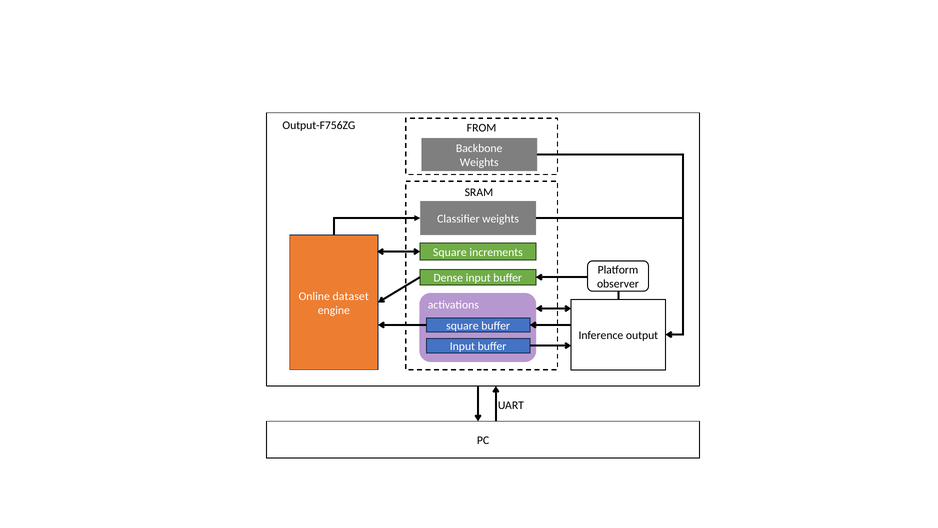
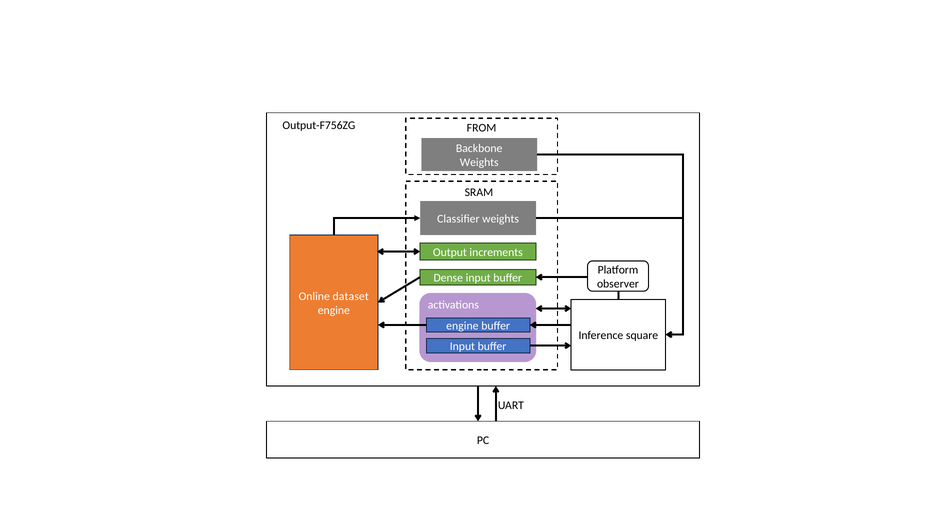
Square: Square -> Output (450, 252)
square: square -> engine (462, 326)
output: output -> square (642, 335)
